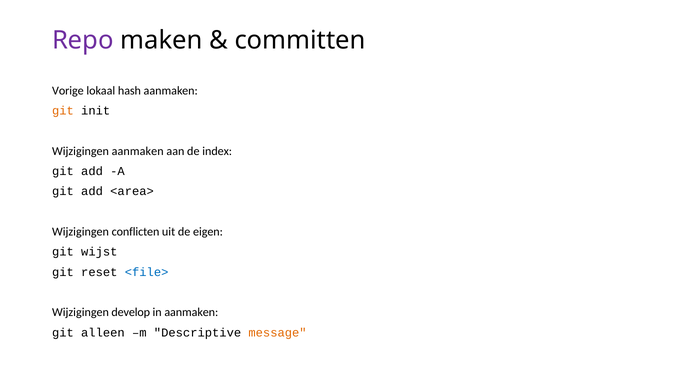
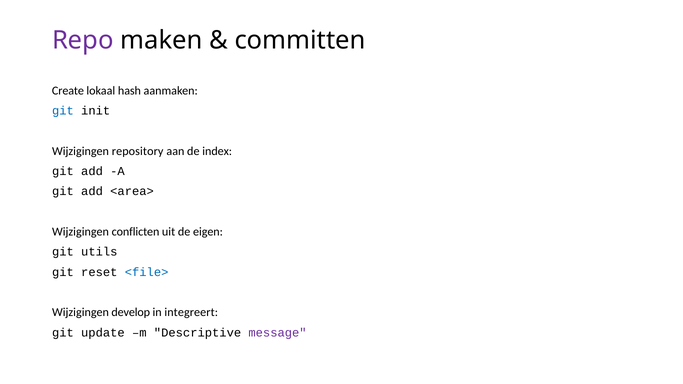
Vorige: Vorige -> Create (68, 91)
git colour: orange -> blue (63, 111)
Wijzigingen aanmaken: aanmaken -> repository (138, 151)
wijst: wijst -> utils (99, 252)
in aanmaken: aanmaken -> integreert (191, 313)
alleen: alleen -> update (103, 333)
message colour: orange -> purple (278, 333)
